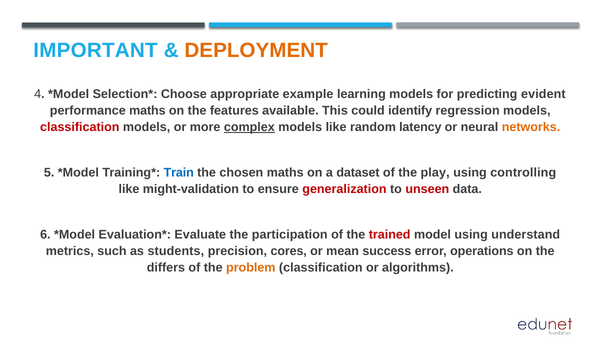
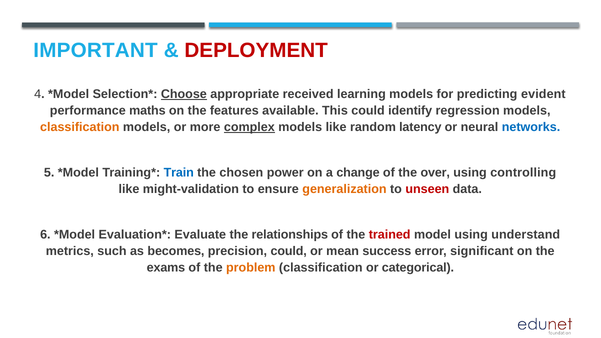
DEPLOYMENT colour: orange -> red (256, 51)
Choose underline: none -> present (184, 94)
example: example -> received (308, 94)
classification colour: red -> orange (80, 127)
networks colour: orange -> blue (531, 127)
chosen maths: maths -> power (285, 173)
dataset: dataset -> change (358, 173)
play: play -> over (435, 173)
generalization colour: red -> orange (344, 189)
participation: participation -> relationships (290, 235)
students: students -> becomes (176, 251)
precision cores: cores -> could (289, 251)
operations: operations -> significant (482, 251)
differs: differs -> exams (166, 268)
algorithms: algorithms -> categorical (418, 268)
